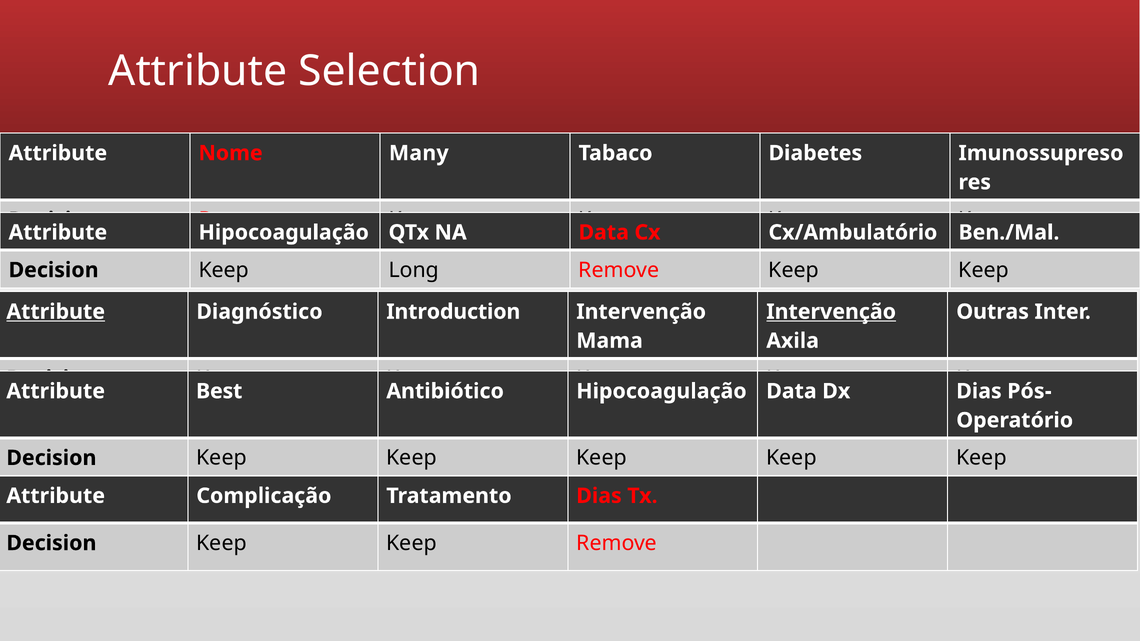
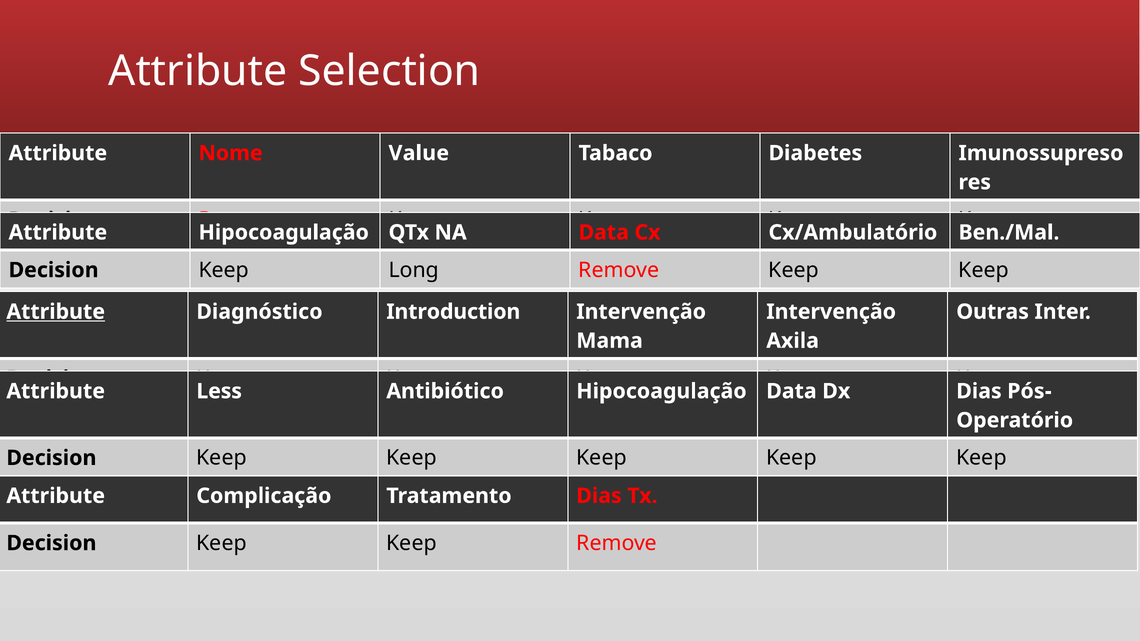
Many: Many -> Value (419, 153)
Intervenção underline: present -> none (831, 312)
Best: Best -> Less (219, 391)
